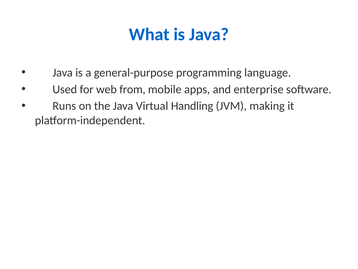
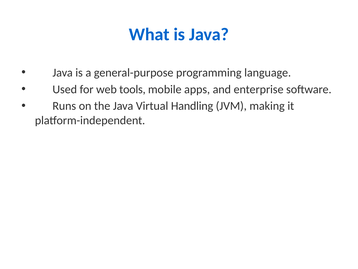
from: from -> tools (132, 89)
